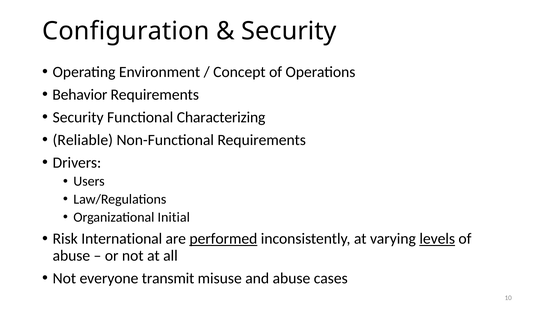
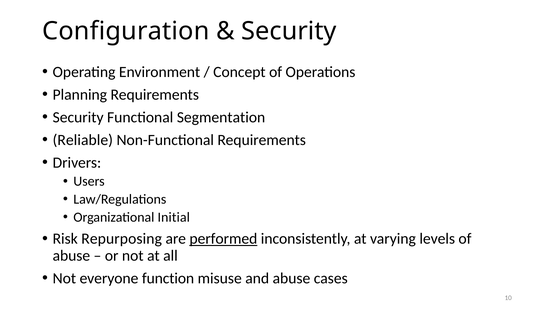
Behavior: Behavior -> Planning (80, 95)
Characterizing: Characterizing -> Segmentation (221, 117)
International: International -> Repurposing (122, 238)
levels underline: present -> none (437, 238)
transmit: transmit -> function (168, 278)
